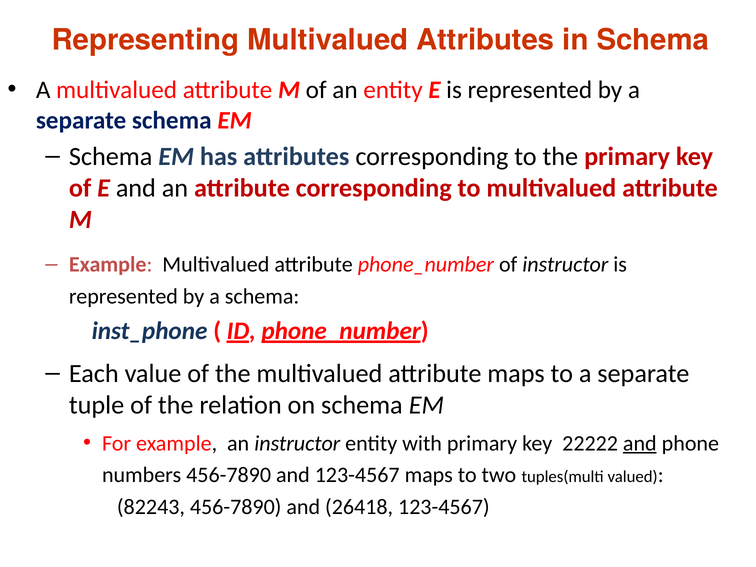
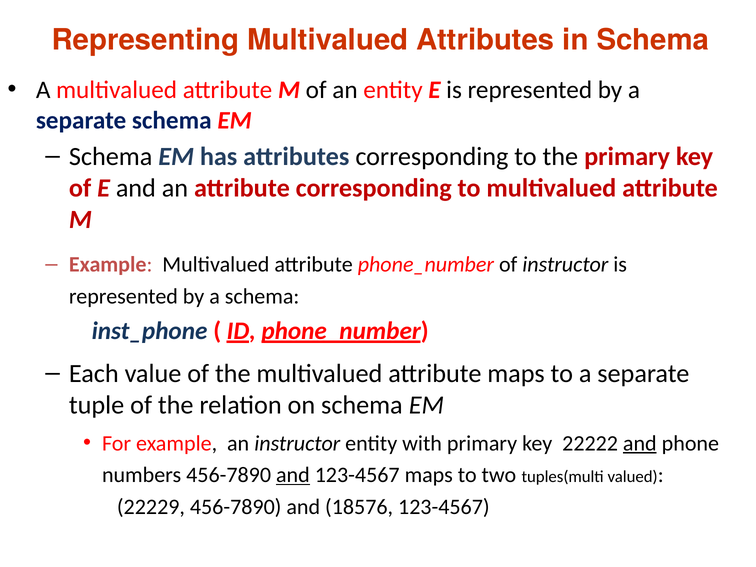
and underline: none -> present (293, 475)
82243: 82243 -> 22229 (151, 507)
26418: 26418 -> 18576 (359, 507)
